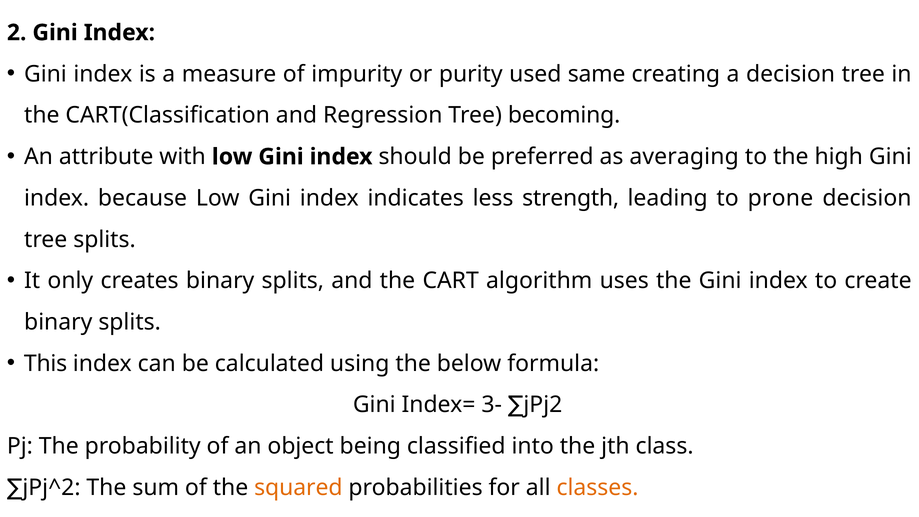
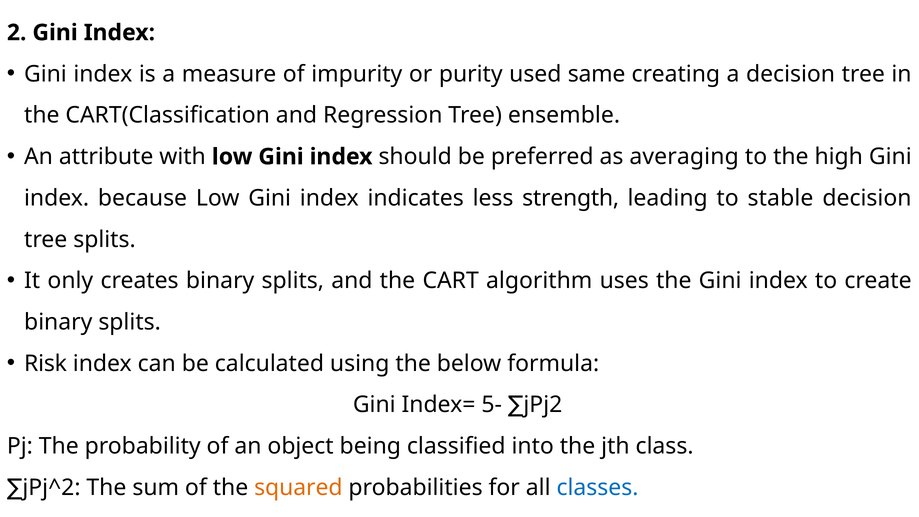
becoming: becoming -> ensemble (564, 115)
prone: prone -> stable (780, 198)
This: This -> Risk (46, 363)
3-: 3- -> 5- (492, 405)
classes colour: orange -> blue (597, 488)
